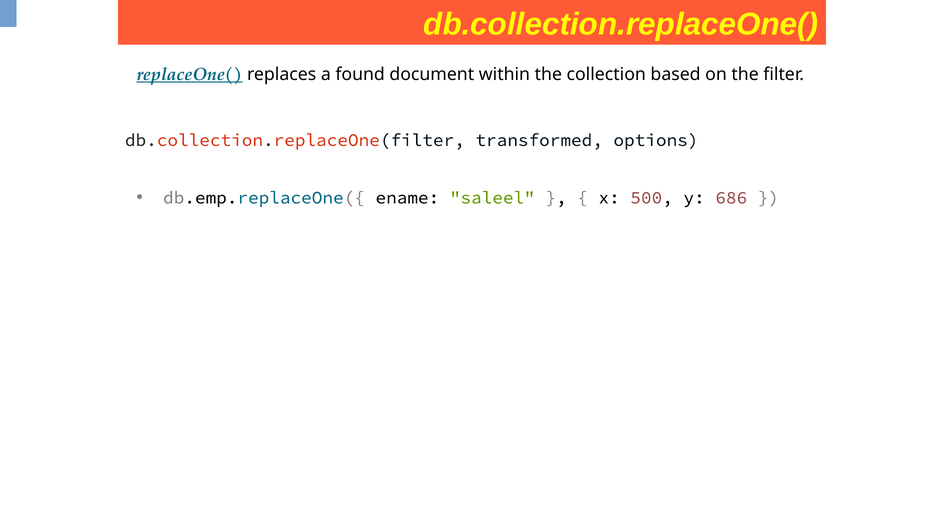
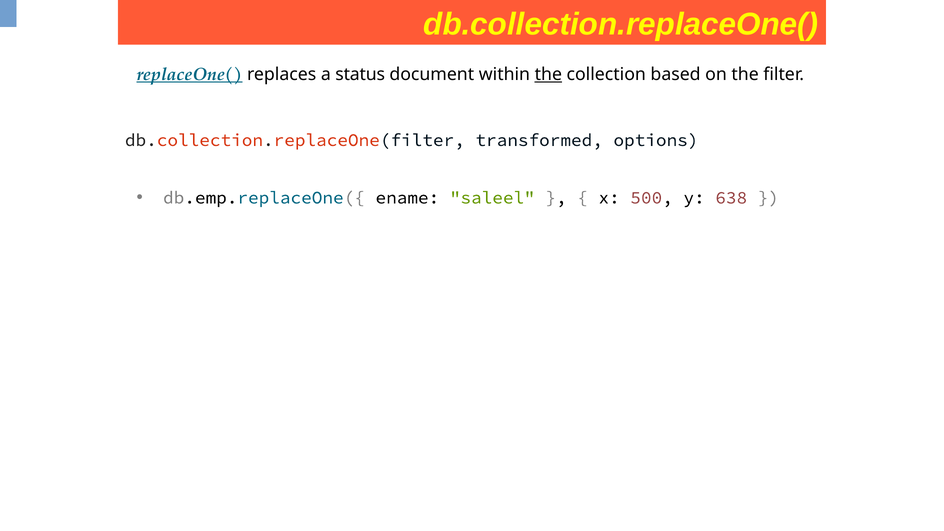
found: found -> status (360, 74)
the underline: none -> present (548, 74)
686: 686 -> 638 (731, 198)
